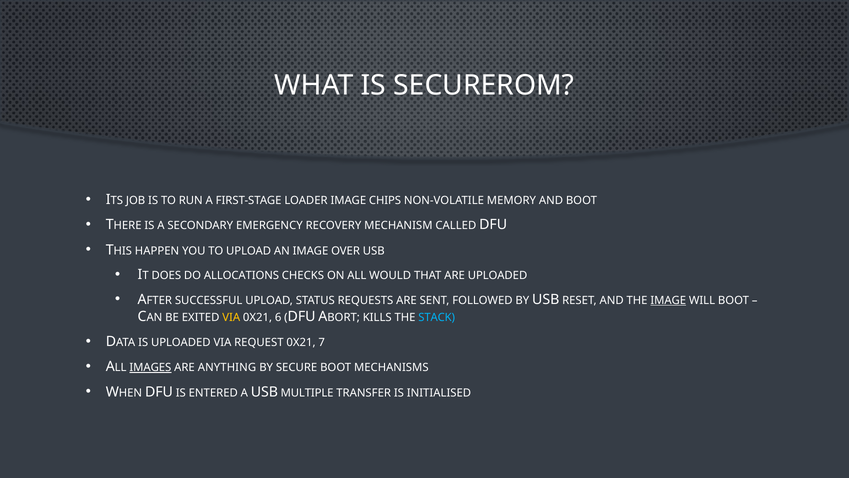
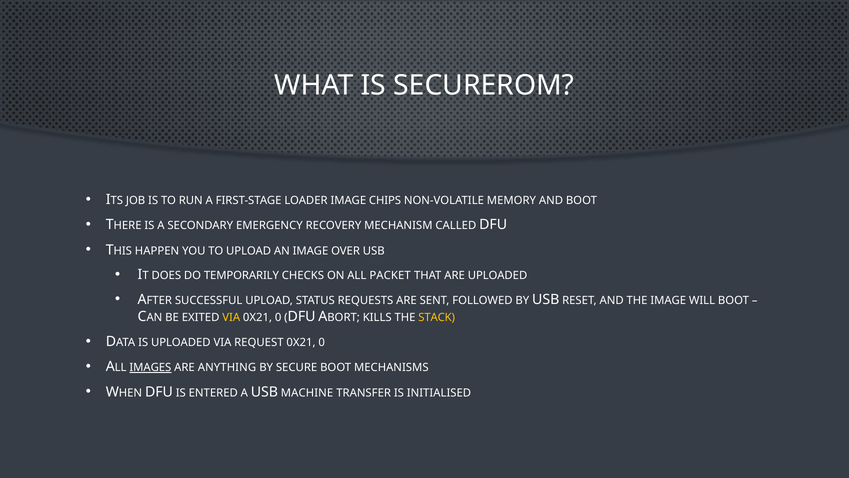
ALLOCATIONS: ALLOCATIONS -> TEMPORARILY (241, 275)
WOULD: WOULD -> PACKET (390, 275)
IMAGE underline: present -> none (668, 300)
6: 6 -> 0 (278, 317)
STACK colour: light blue -> yellow (437, 317)
REQUEST 0X21 7: 7 -> 0 (322, 342)
MULTIPLE: MULTIPLE -> MACHINE (307, 392)
